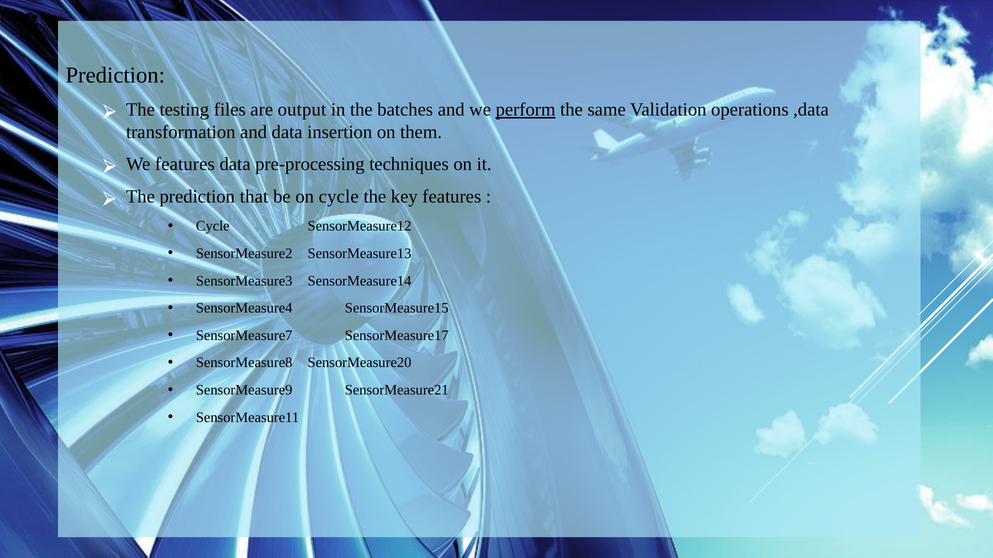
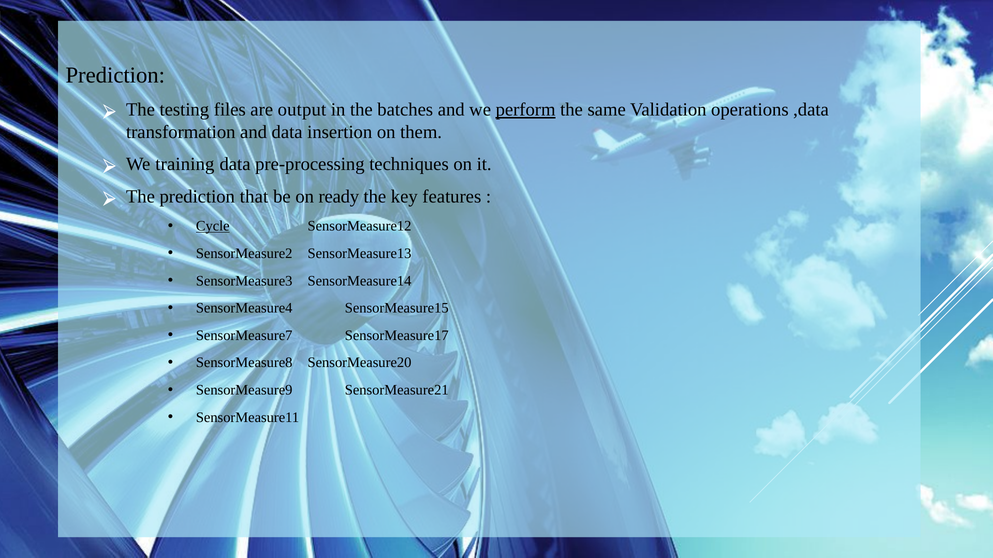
We features: features -> training (185, 164)
on cycle: cycle -> ready (339, 197)
Cycle underline: none -> present (213, 226)
